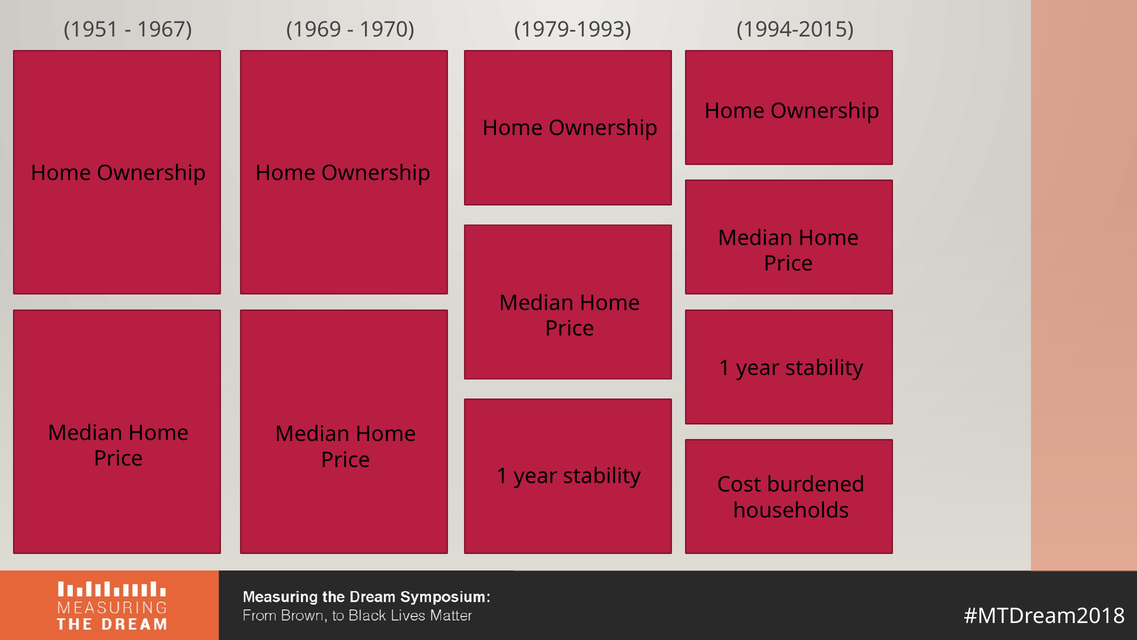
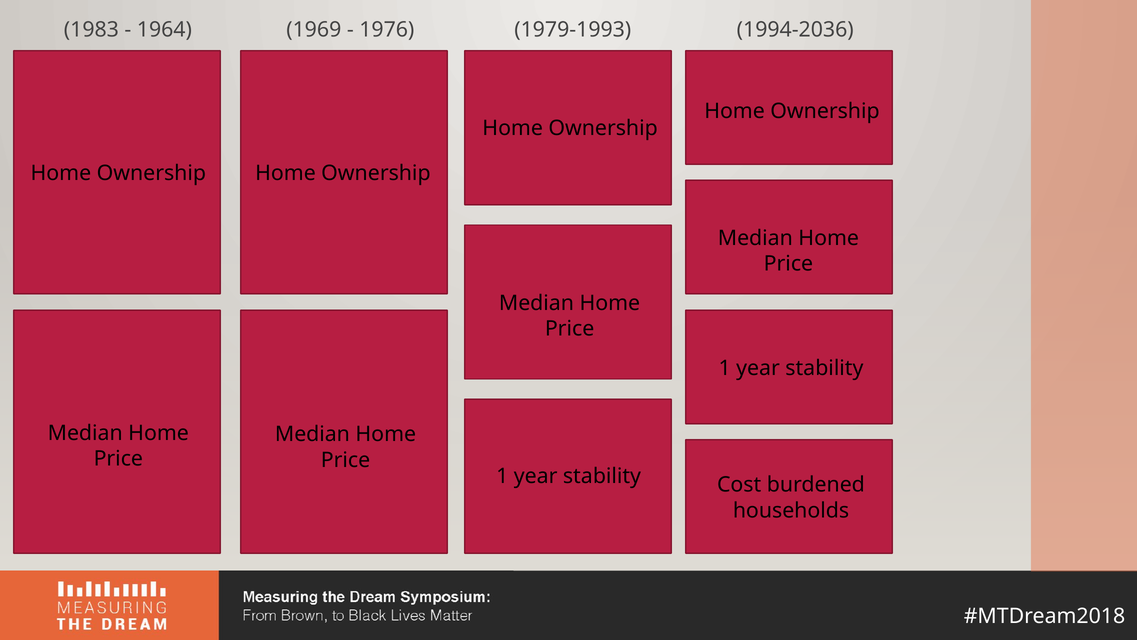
1951: 1951 -> 1983 (91, 30)
1967: 1967 -> 1964 (164, 30)
1970: 1970 -> 1976 (387, 30)
1994-2015: 1994-2015 -> 1994-2036 (795, 30)
